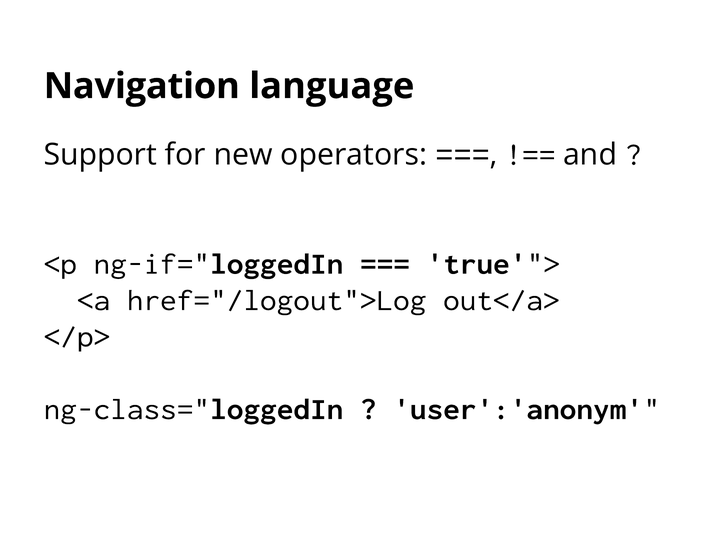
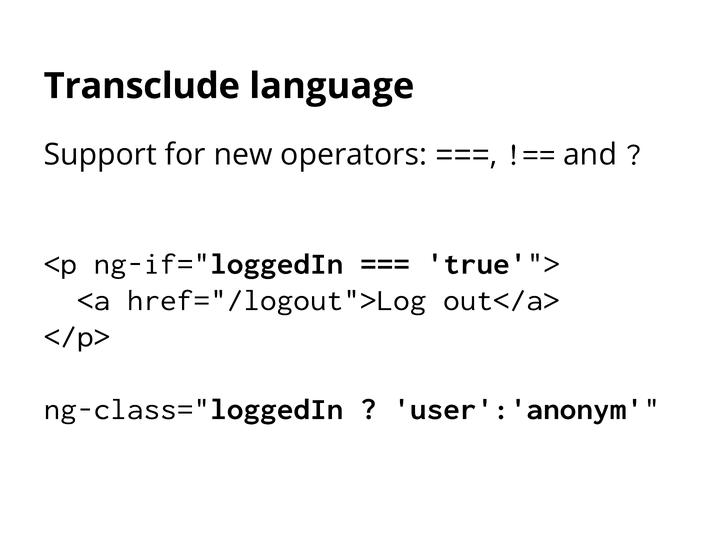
Navigation: Navigation -> Transclude (142, 86)
